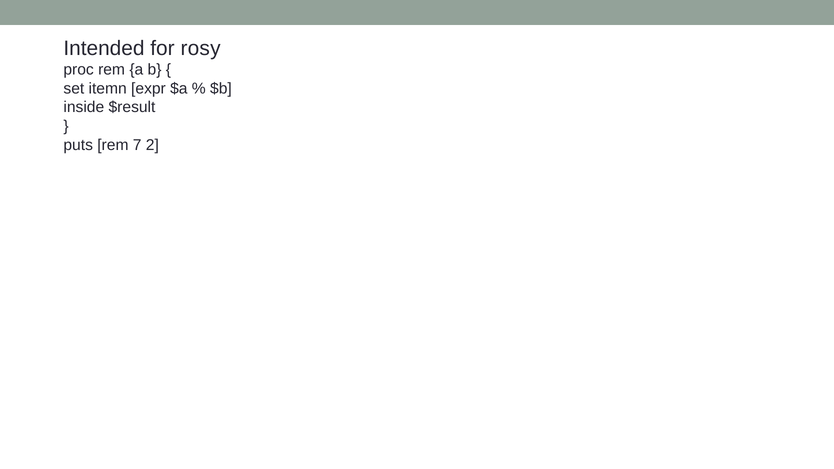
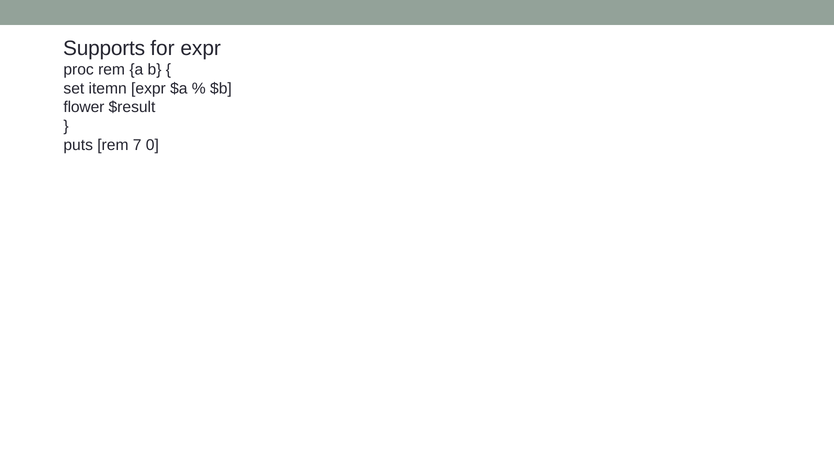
Intended: Intended -> Supports (104, 48)
for rosy: rosy -> expr (201, 48)
inside: inside -> flower (84, 107)
2: 2 -> 0 (152, 145)
